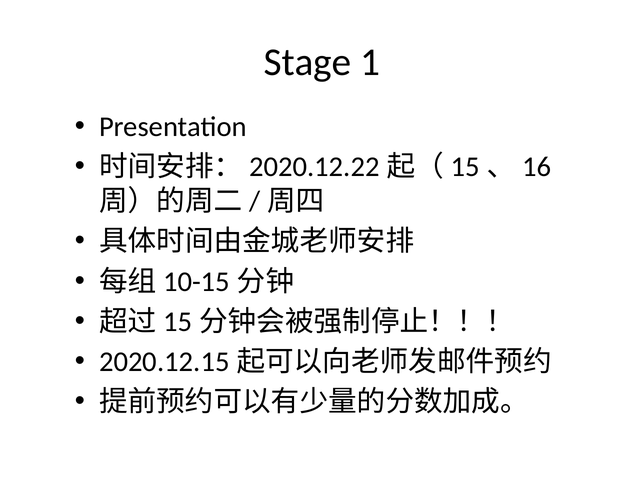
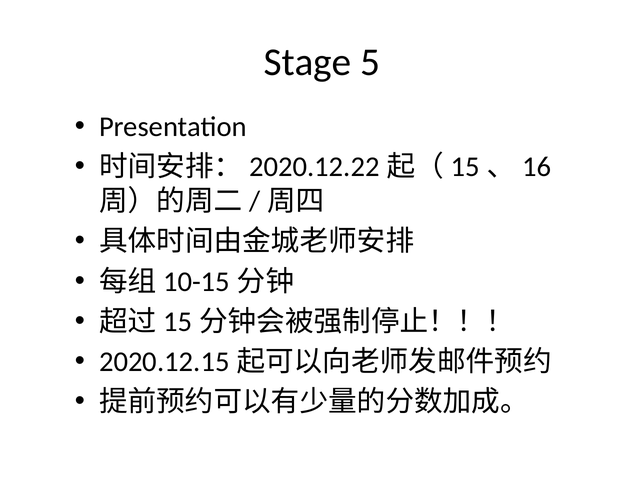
1: 1 -> 5 (370, 62)
